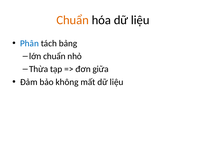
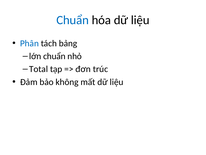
Chuẩn colour: orange -> blue (73, 20)
Thừa: Thừa -> Total (39, 69)
giữa: giữa -> trúc (100, 69)
